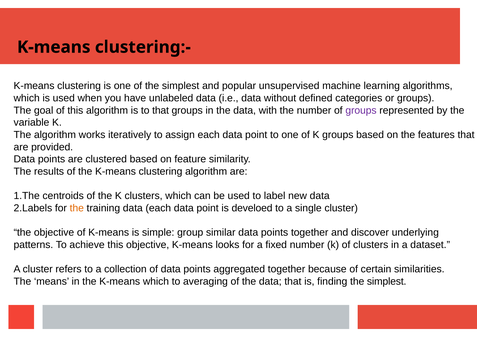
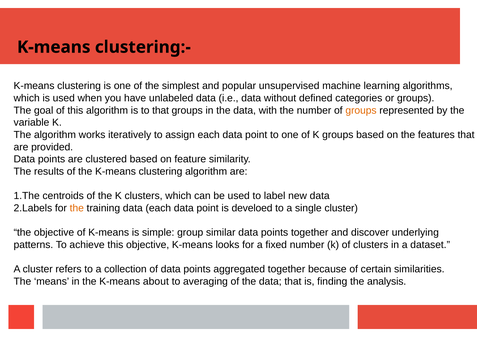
groups colour: purple -> orange (361, 110)
K-means which: which -> about (156, 282)
finding the simplest: simplest -> analysis (387, 282)
